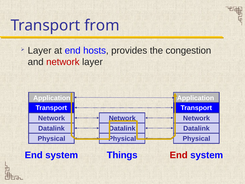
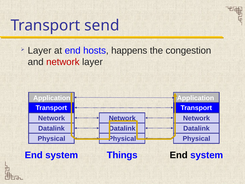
from: from -> send (102, 25)
provides: provides -> happens (129, 50)
End colour: red -> black (179, 155)
